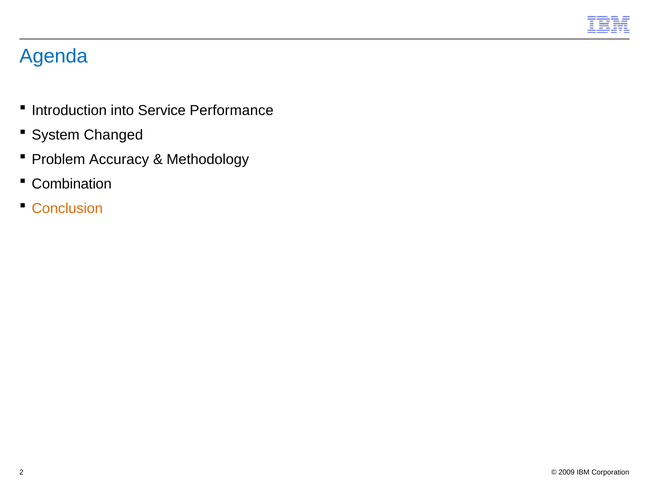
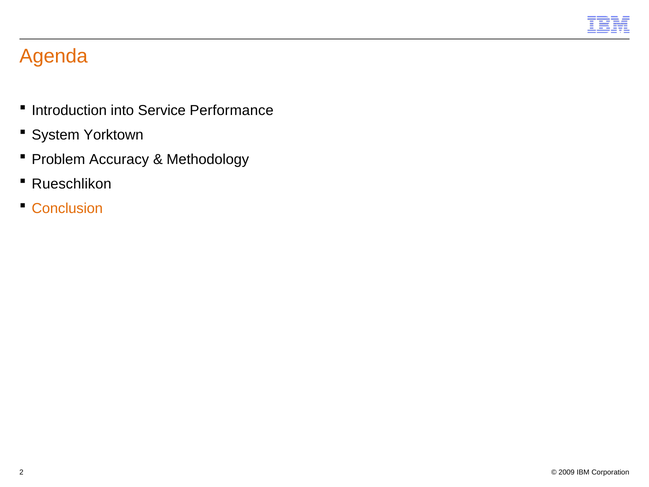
Agenda colour: blue -> orange (54, 56)
Changed: Changed -> Yorktown (114, 135)
Combination: Combination -> Rueschlikon (72, 184)
